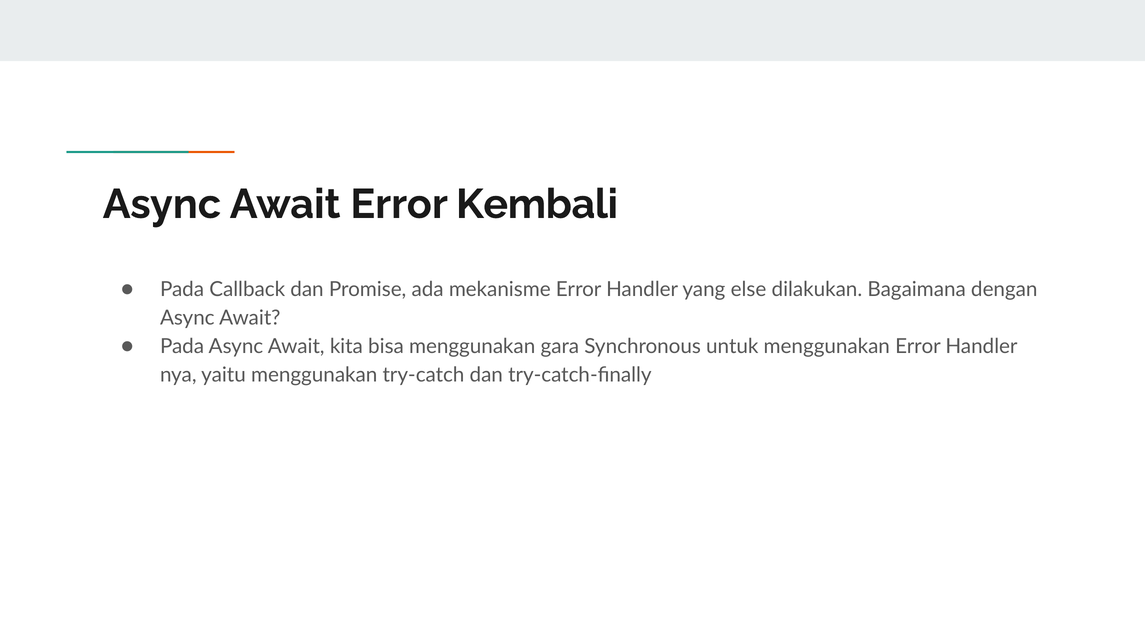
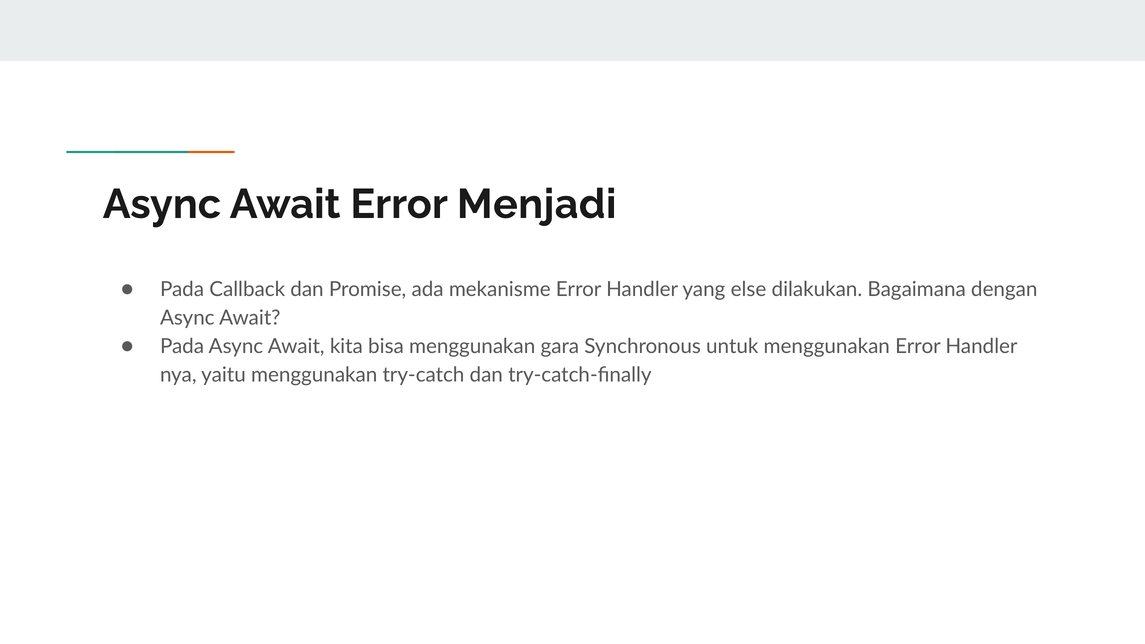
Kembali: Kembali -> Menjadi (537, 204)
